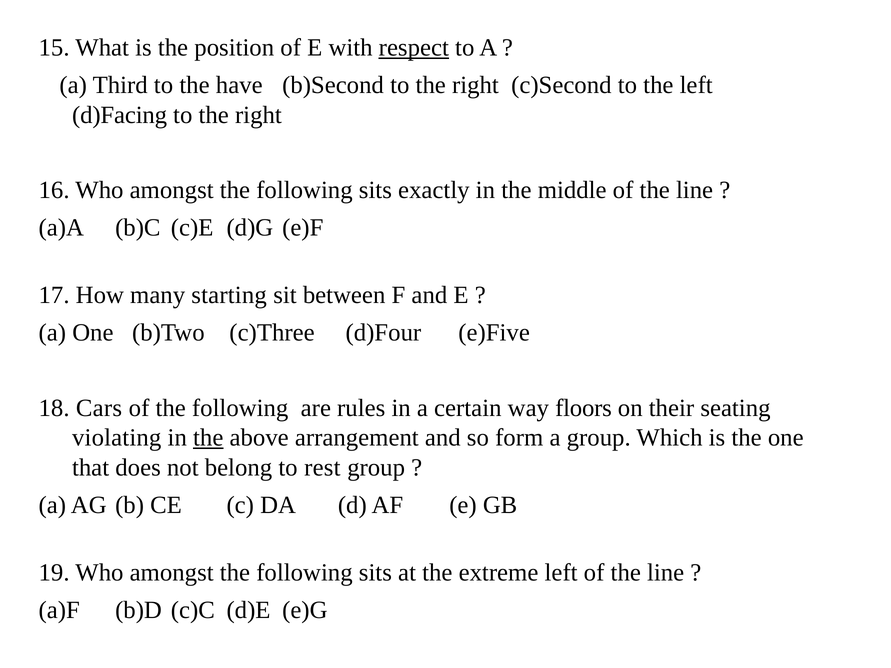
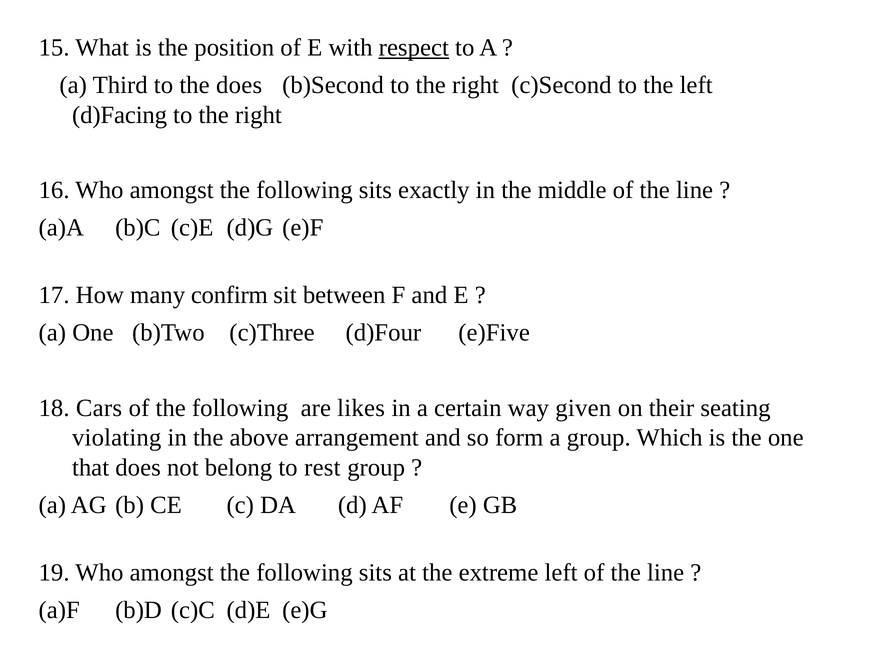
the have: have -> does (239, 85)
starting: starting -> confirm (229, 295)
rules: rules -> likes (361, 408)
floors: floors -> given (583, 408)
the underline: present -> none (208, 438)
